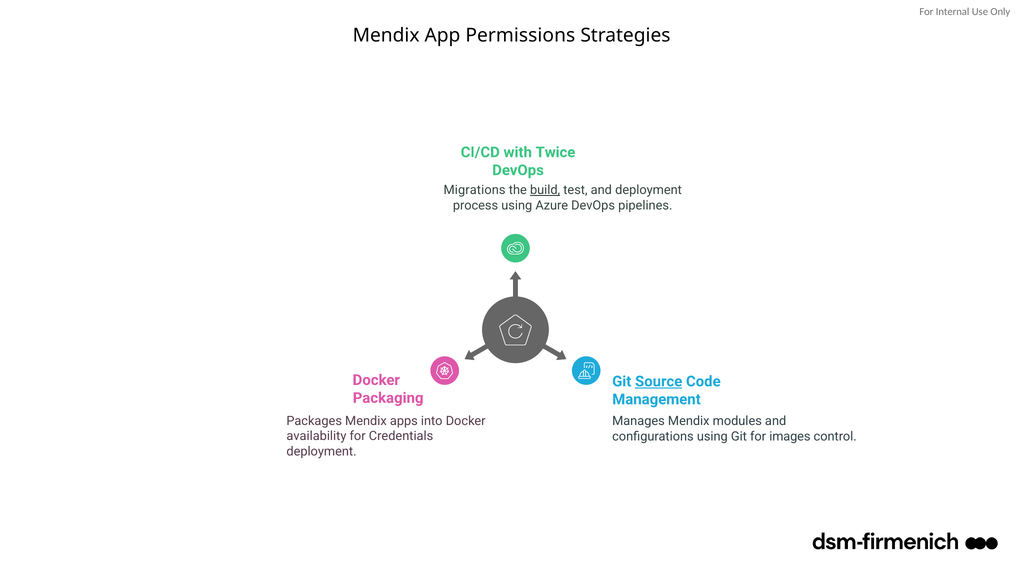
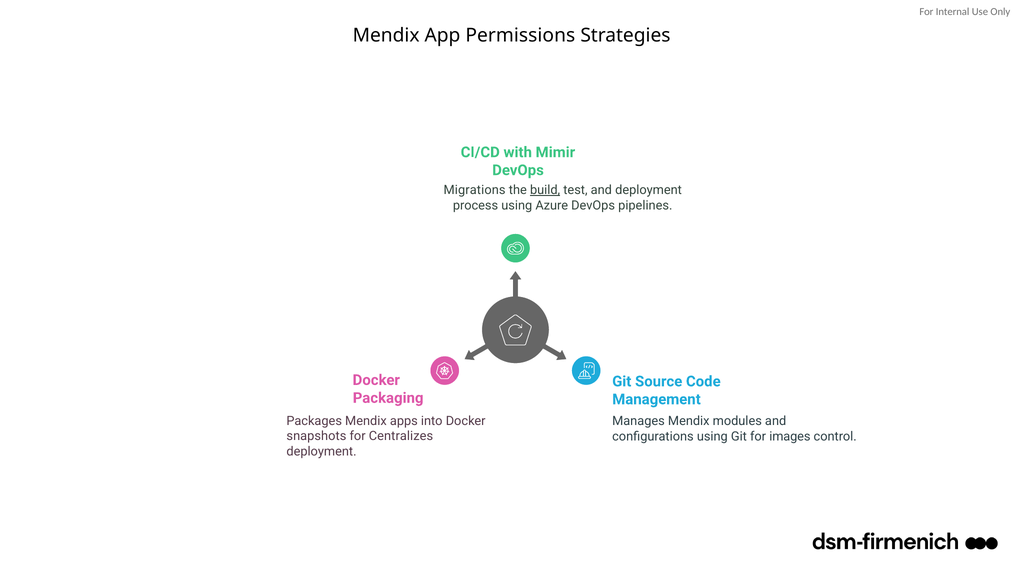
Twice: Twice -> Mimir (555, 152)
Source underline: present -> none (659, 382)
availability: availability -> snapshots (316, 437)
Credentials: Credentials -> Centralizes (401, 437)
